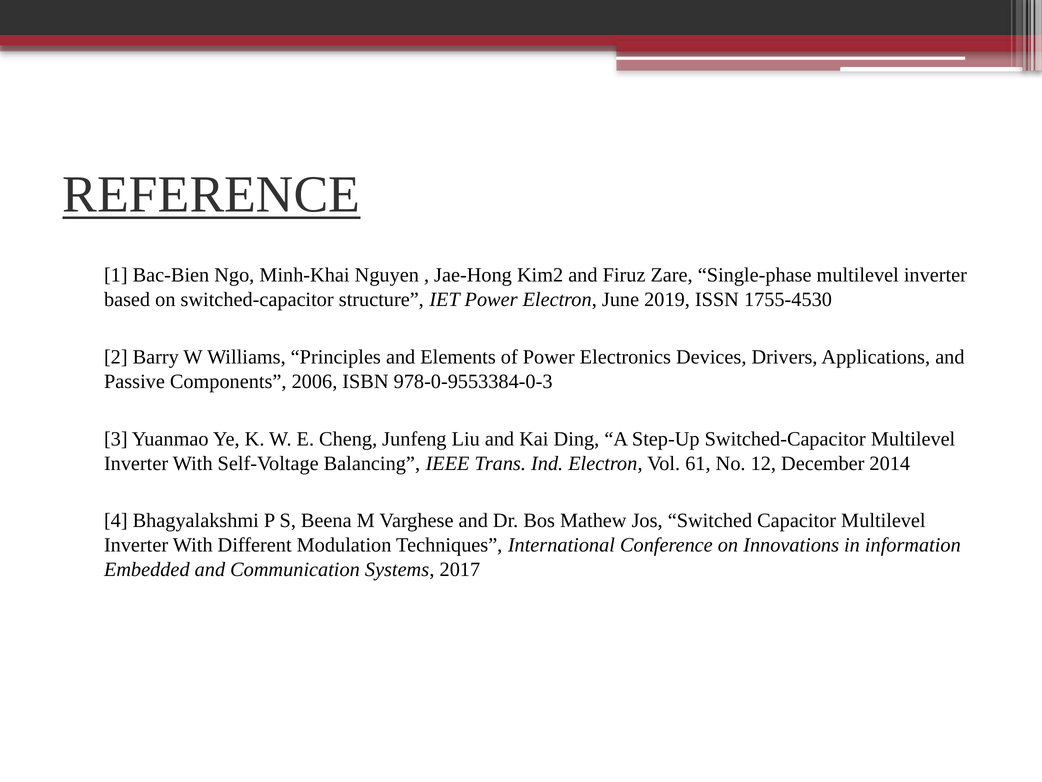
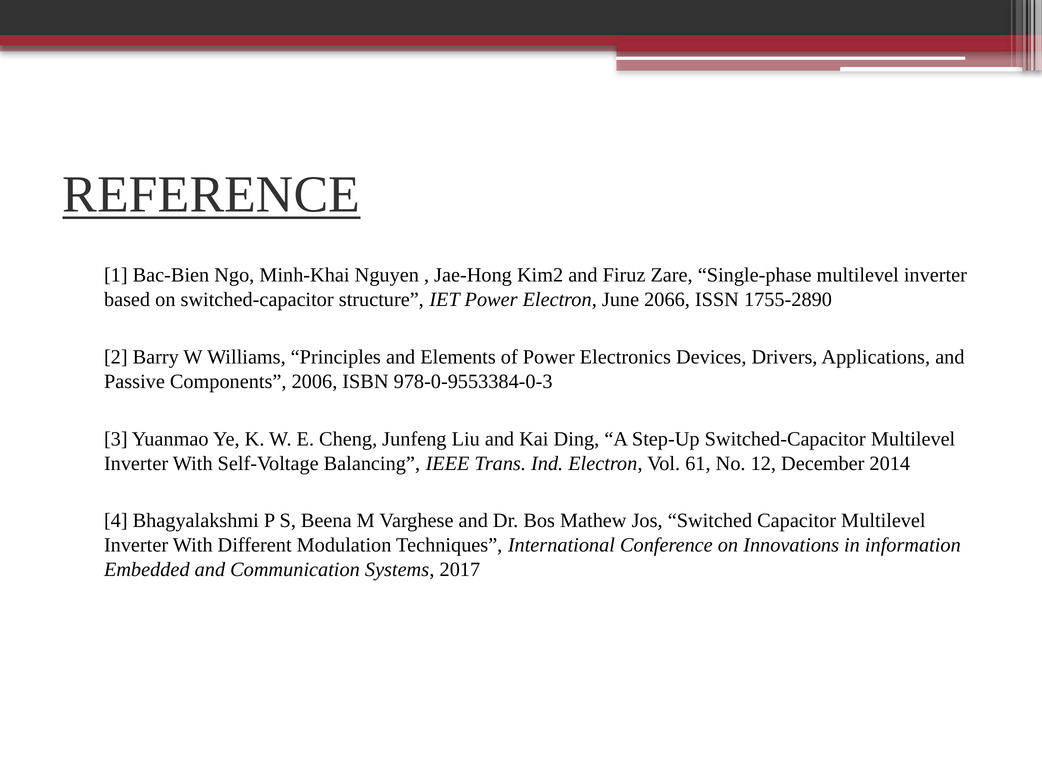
2019: 2019 -> 2066 (667, 299)
1755-4530: 1755-4530 -> 1755-2890 (788, 299)
